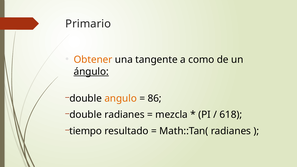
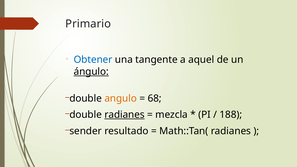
Obtener colour: orange -> blue (93, 60)
como: como -> aquel (201, 60)
86: 86 -> 68 (155, 98)
radianes underline: none -> present (124, 115)
618: 618 -> 188 (231, 115)
tiempo: tiempo -> sender (86, 131)
